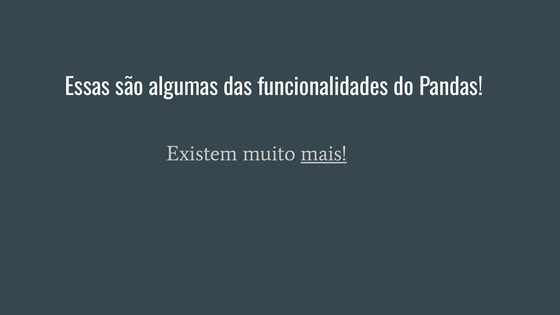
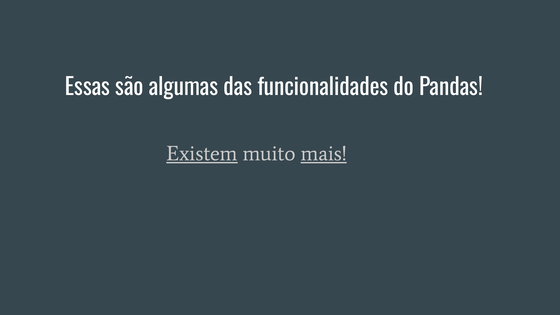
Existem underline: none -> present (202, 154)
